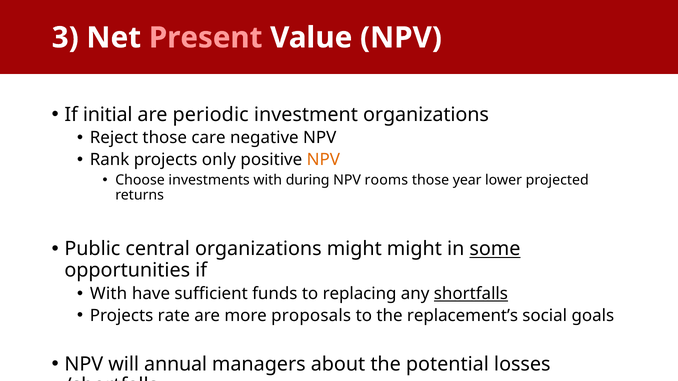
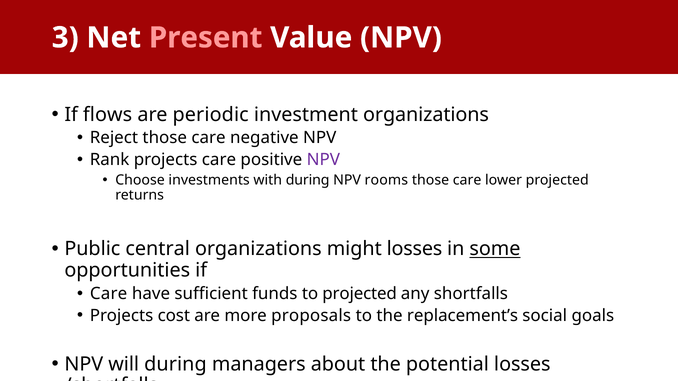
initial: initial -> flows (108, 115)
projects only: only -> care (219, 160)
NPV colour: orange -> purple (323, 160)
year: year -> care (467, 180)
might might: might -> losses (414, 249)
With: With -> Care (109, 294)
to replacing: replacing -> projected (360, 294)
shortfalls underline: present -> none (471, 294)
rate: rate -> cost (174, 316)
will annual: annual -> during (175, 364)
